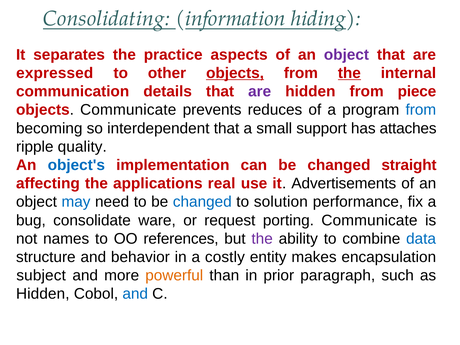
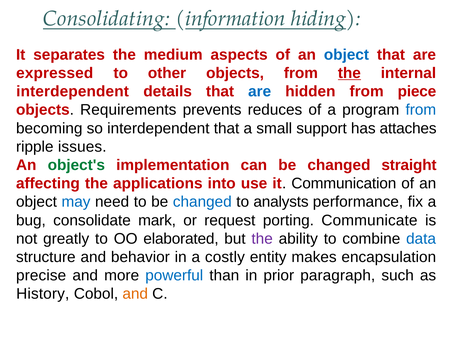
practice: practice -> medium (173, 55)
object colour: purple -> blue (346, 55)
objects underline: present -> none (235, 73)
communication: communication -> interdependent (73, 91)
are colour: purple -> blue (260, 91)
objects Communicate: Communicate -> Requirements (128, 110)
quality: quality -> issues (82, 147)
object's colour: blue -> green (76, 165)
real: real -> into (222, 183)
Advertisements: Advertisements -> Communication (344, 183)
solution: solution -> analysts (281, 202)
ware: ware -> mark (157, 220)
names: names -> greatly (66, 239)
references: references -> elaborated (181, 239)
subject: subject -> precise (41, 275)
powerful colour: orange -> blue (174, 275)
Hidden: Hidden -> History (43, 294)
and colour: blue -> orange (135, 294)
